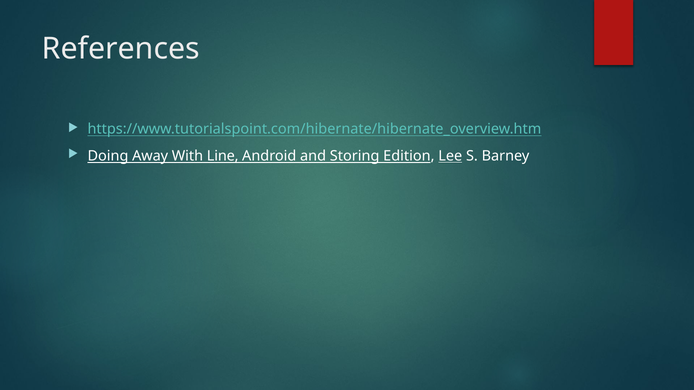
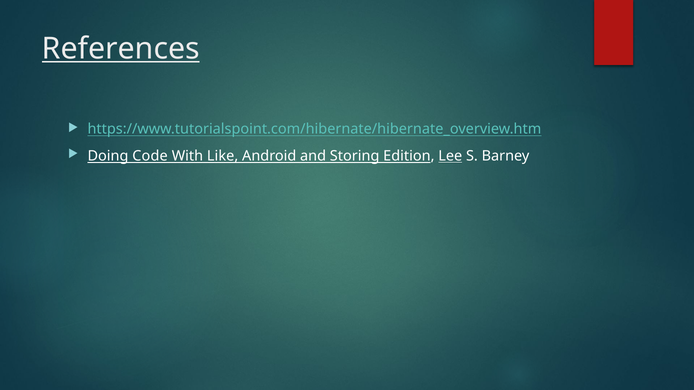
References underline: none -> present (121, 49)
Away: Away -> Code (150, 156)
Line: Line -> Like (223, 156)
